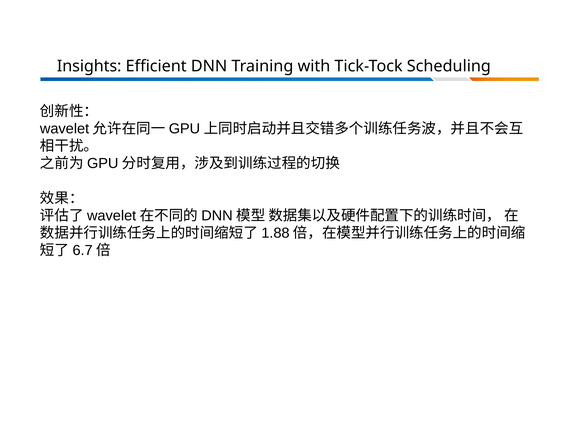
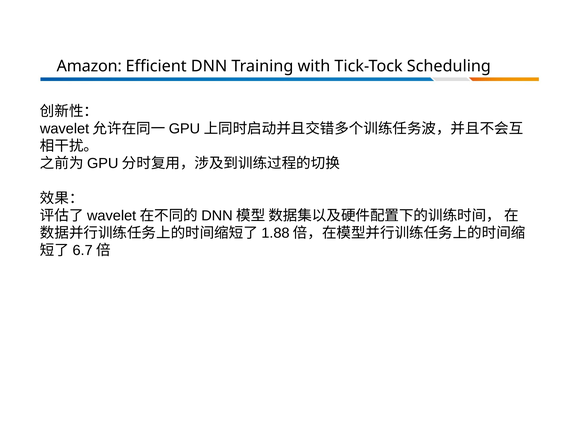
Insights: Insights -> Amazon (89, 66)
